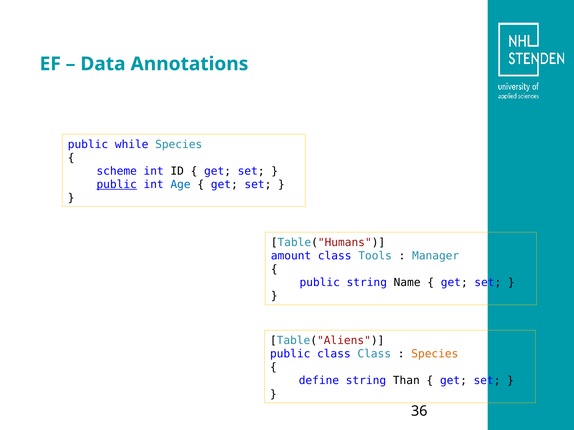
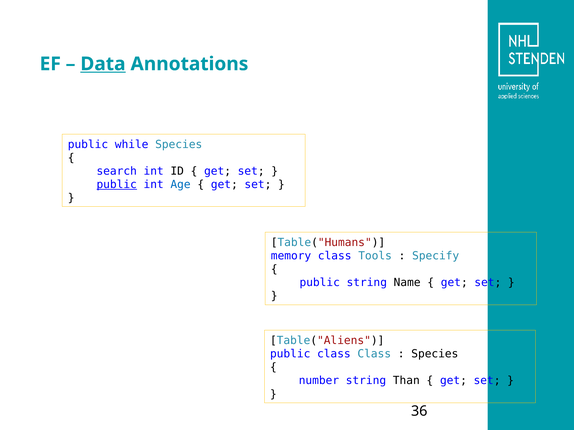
Data underline: none -> present (103, 64)
scheme: scheme -> search (117, 171)
amount: amount -> memory (291, 256)
Manager: Manager -> Specify (436, 256)
Species colour: orange -> black (435, 354)
define: define -> number (319, 381)
